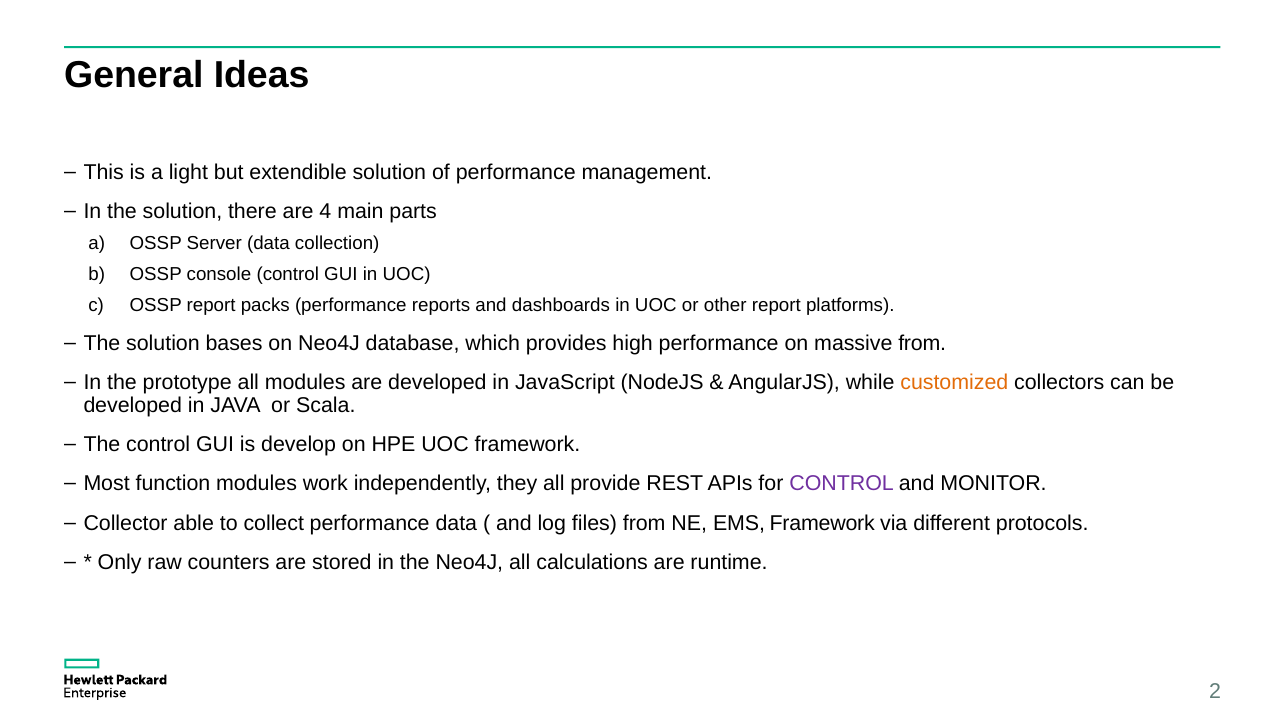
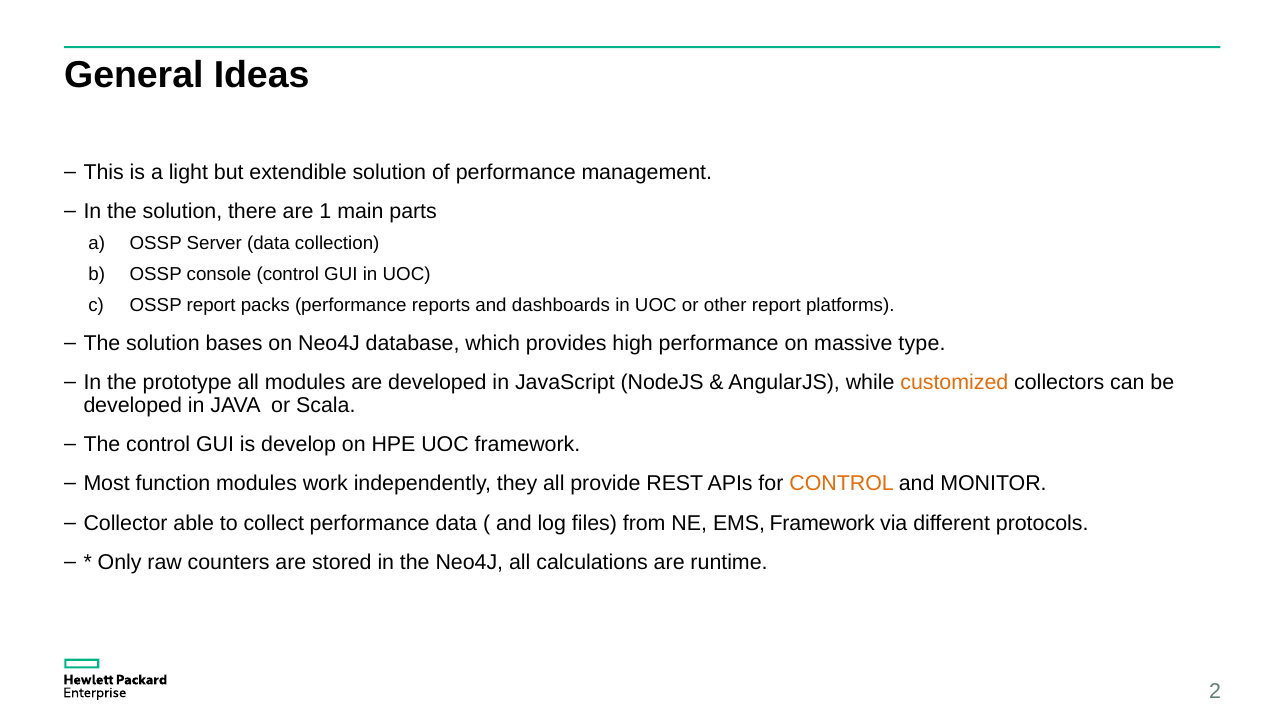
4: 4 -> 1 (325, 211)
massive from: from -> type (922, 343)
CONTROL colour: purple -> orange (842, 484)
